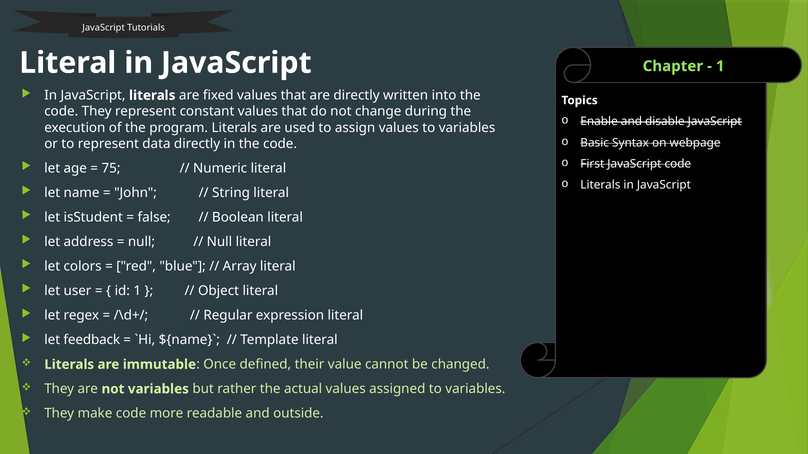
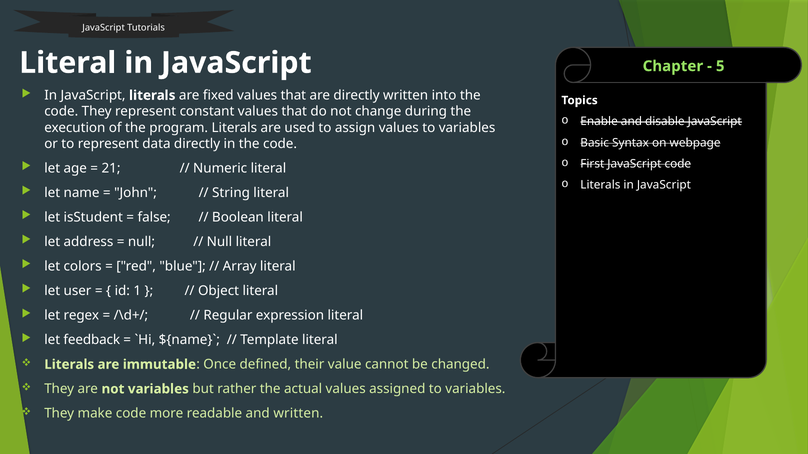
1: 1 -> 5 (720, 66)
75: 75 -> 21 (111, 168)
and outside: outside -> written (298, 414)
